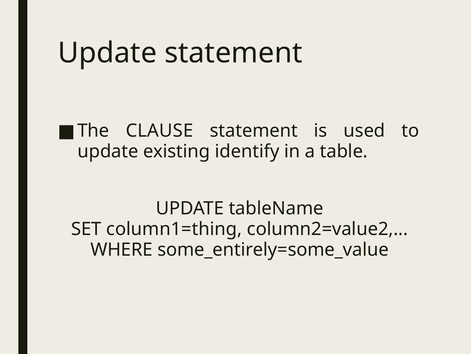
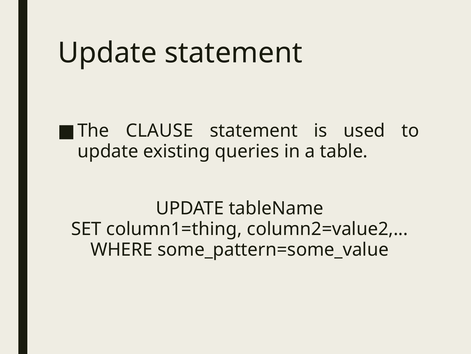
identify: identify -> queries (247, 151)
some_entirely=some_value: some_entirely=some_value -> some_pattern=some_value (273, 249)
